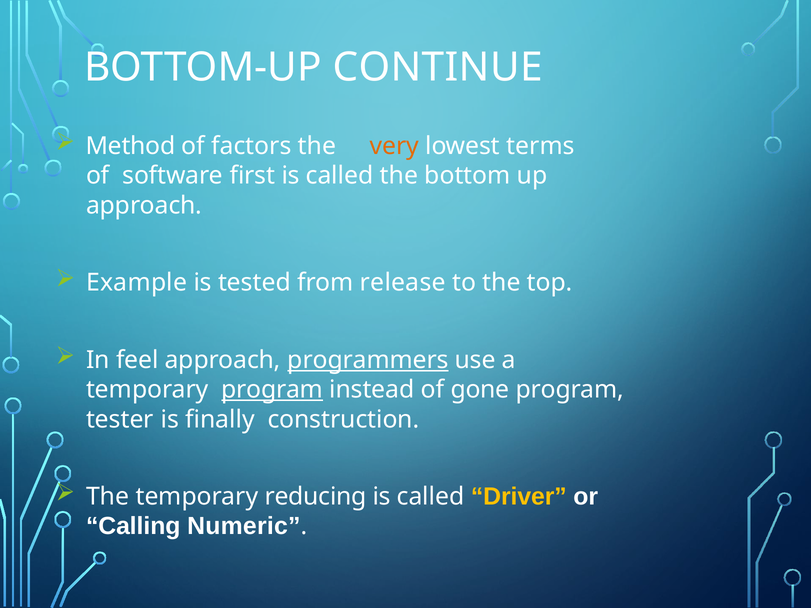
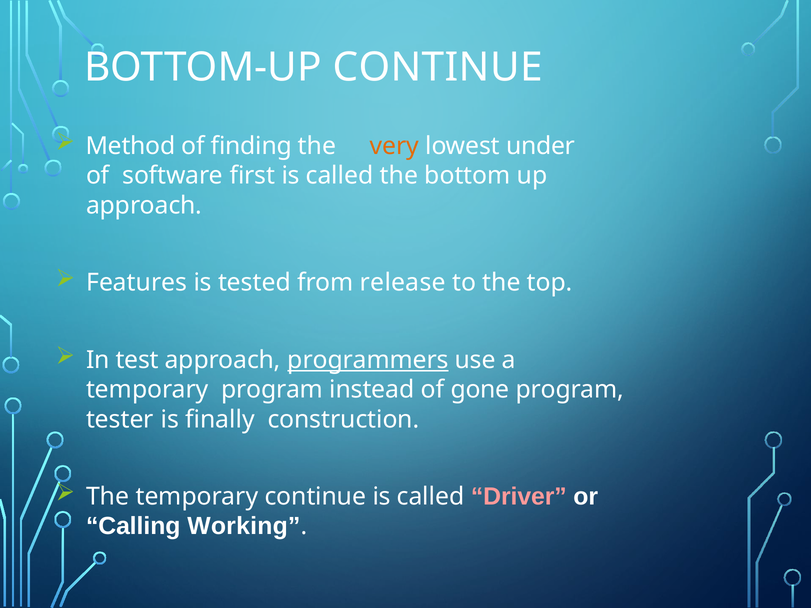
factors: factors -> finding (251, 146)
terms: terms -> under (541, 146)
Example: Example -> Features (137, 283)
feel: feel -> test (137, 360)
program underline: present -> none (272, 390)
temporary reducing: reducing -> continue (315, 497)
Driver colour: yellow -> pink (519, 497)
Numeric: Numeric -> Working (244, 527)
